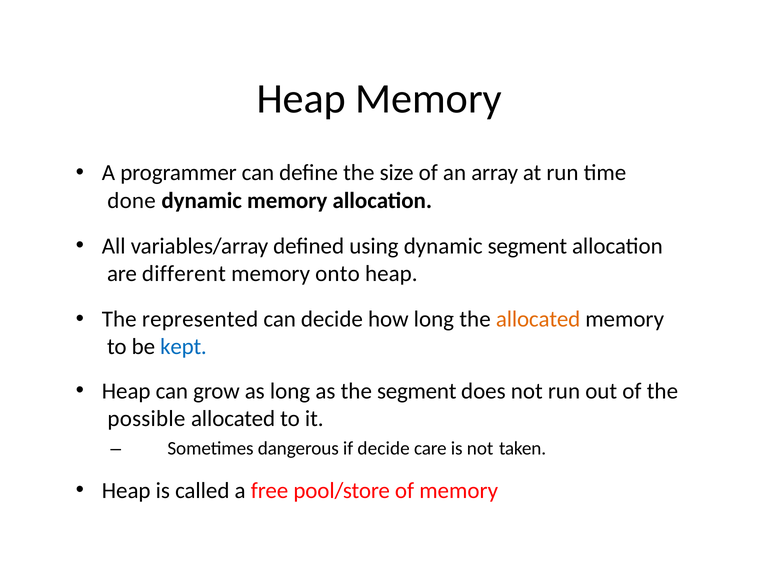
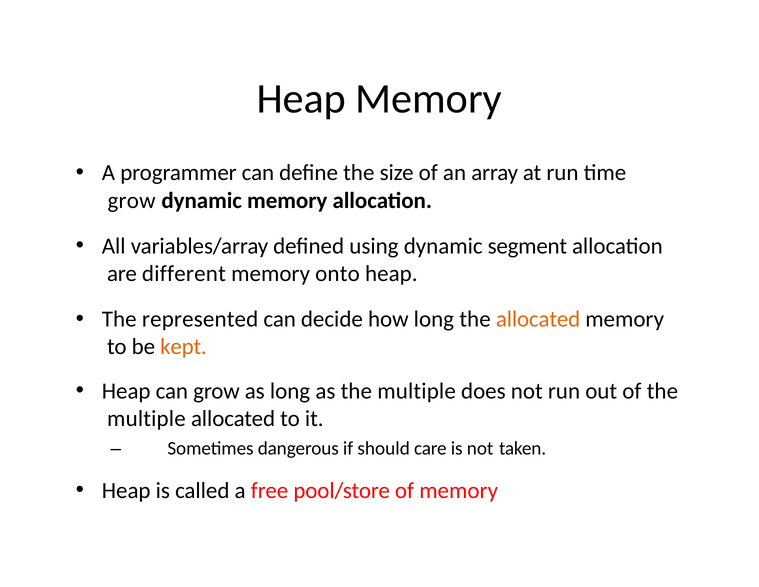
done: done -> grow (132, 200)
kept colour: blue -> orange (184, 347)
as the segment: segment -> multiple (417, 391)
possible: possible -> multiple (146, 418)
if decide: decide -> should (384, 448)
